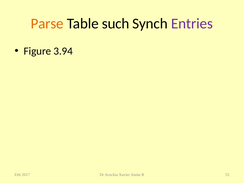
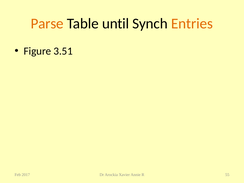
such: such -> until (116, 24)
Entries colour: purple -> orange (192, 24)
3.94: 3.94 -> 3.51 (63, 51)
